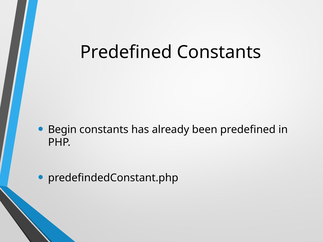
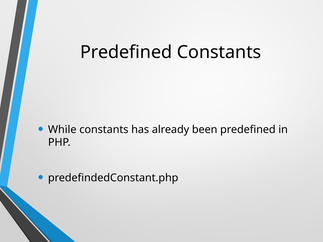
Begin: Begin -> While (62, 130)
